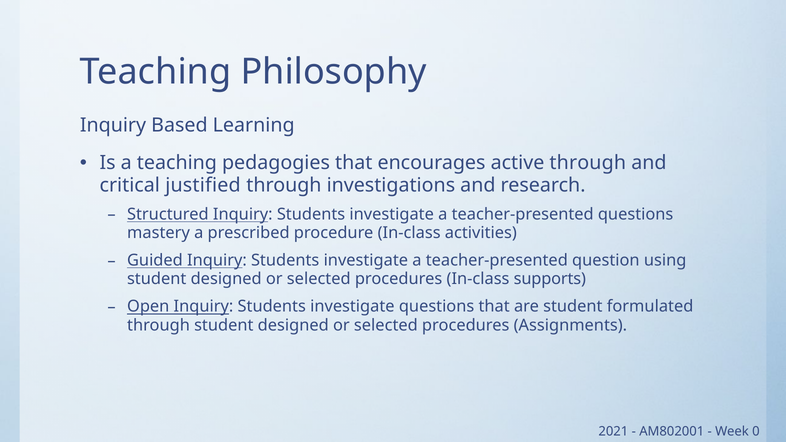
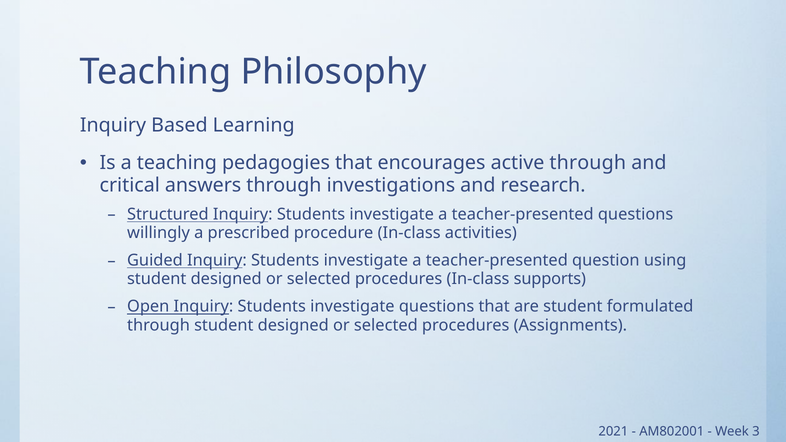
justified: justified -> answers (203, 185)
mastery: mastery -> willingly (158, 233)
0: 0 -> 3 (756, 432)
